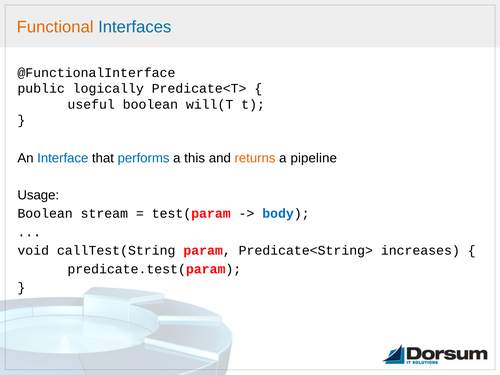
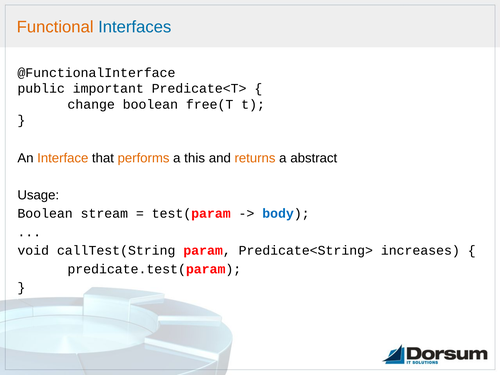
logically: logically -> important (108, 89)
useful: useful -> change (91, 104)
will(T: will(T -> free(T (210, 104)
Interface colour: blue -> orange (63, 158)
performs colour: blue -> orange (144, 158)
pipeline: pipeline -> abstract (314, 158)
